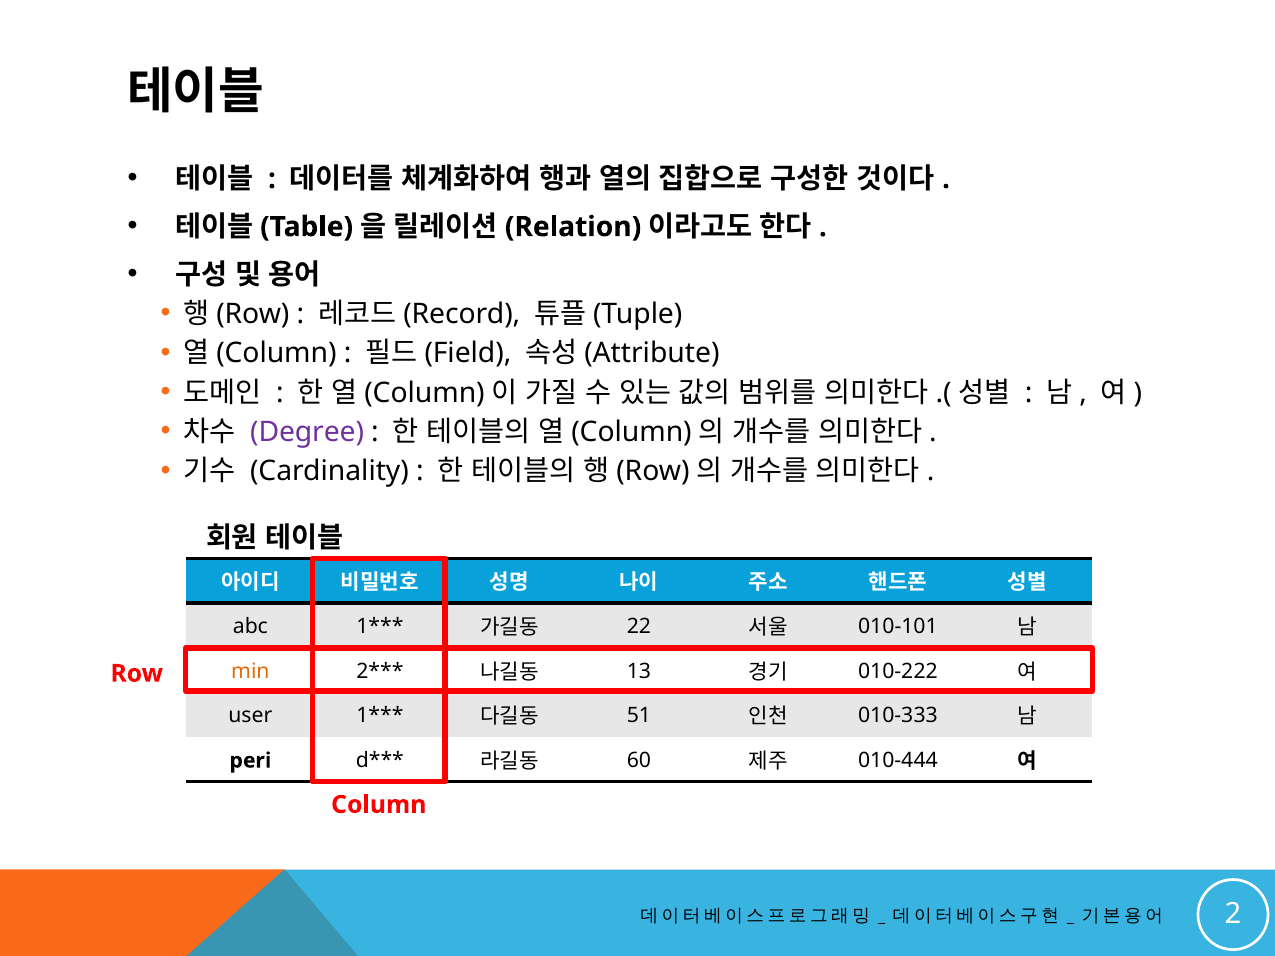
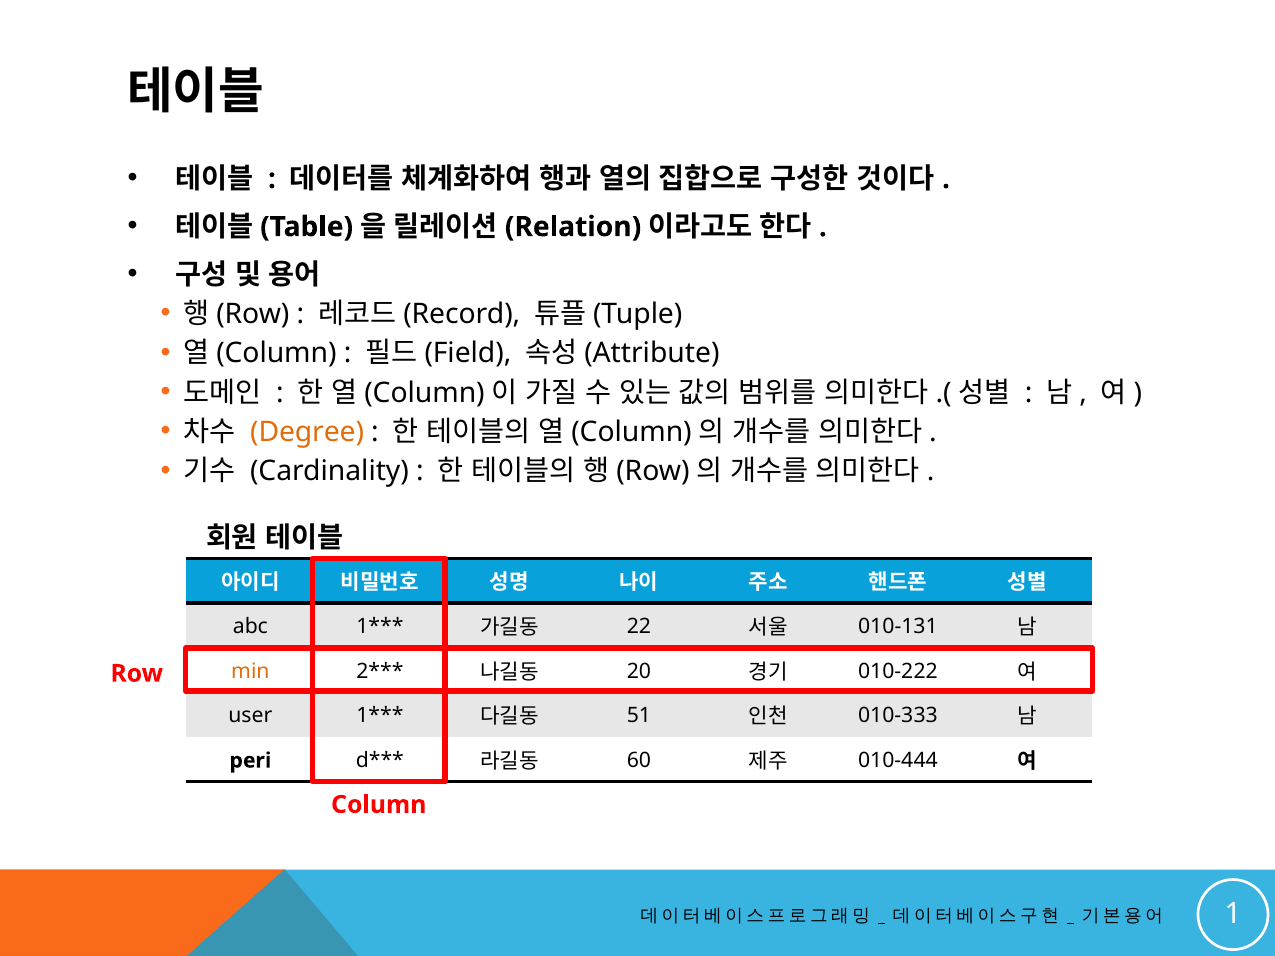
Degree colour: purple -> orange (307, 432)
010-101: 010-101 -> 010-131 (898, 627)
13: 13 -> 20 (639, 671)
2: 2 -> 1 (1233, 915)
